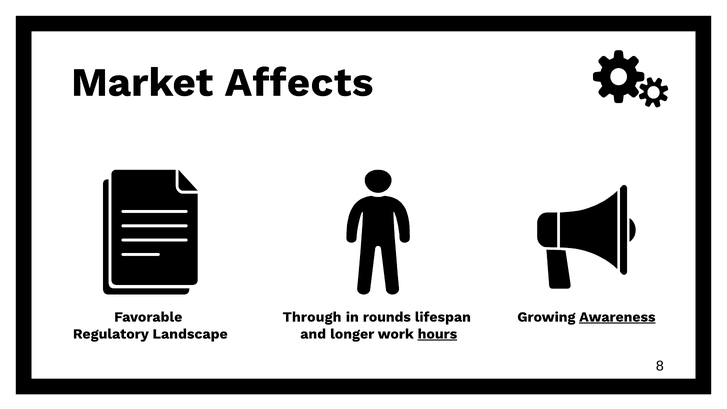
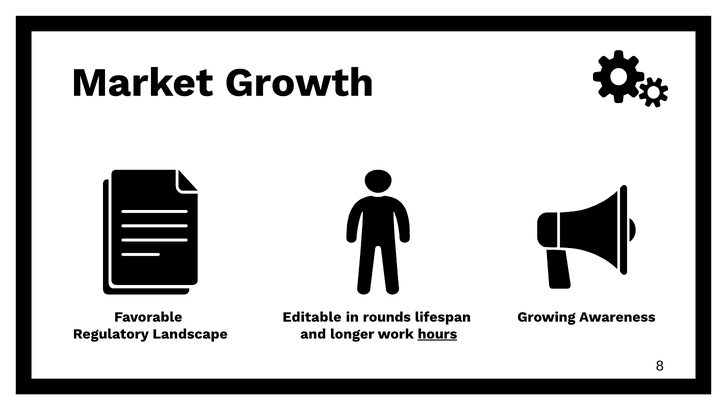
Affects: Affects -> Growth (299, 82)
Through: Through -> Editable (312, 317)
Awareness underline: present -> none (617, 317)
